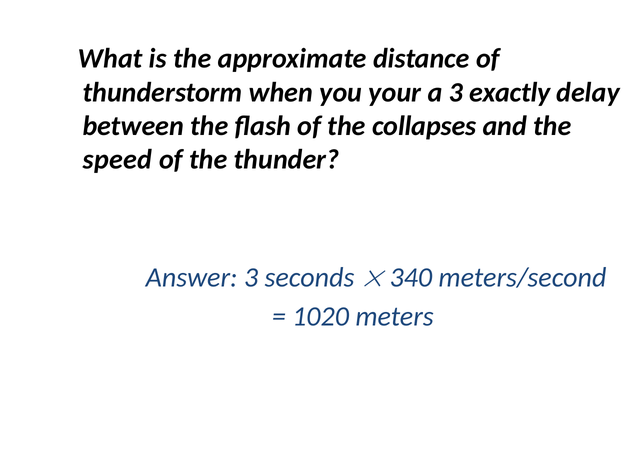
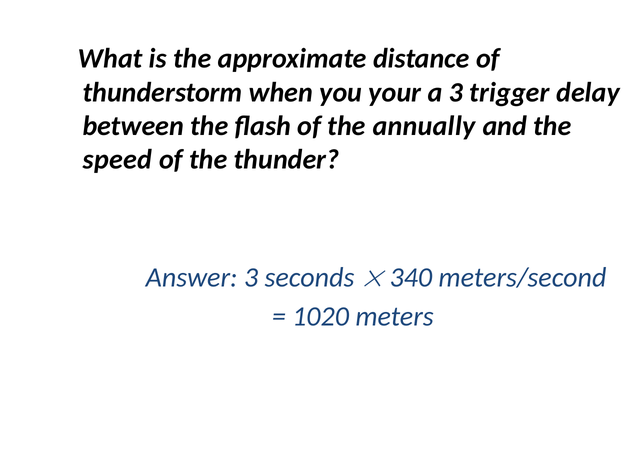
exactly: exactly -> trigger (510, 92)
collapses: collapses -> annually (424, 126)
